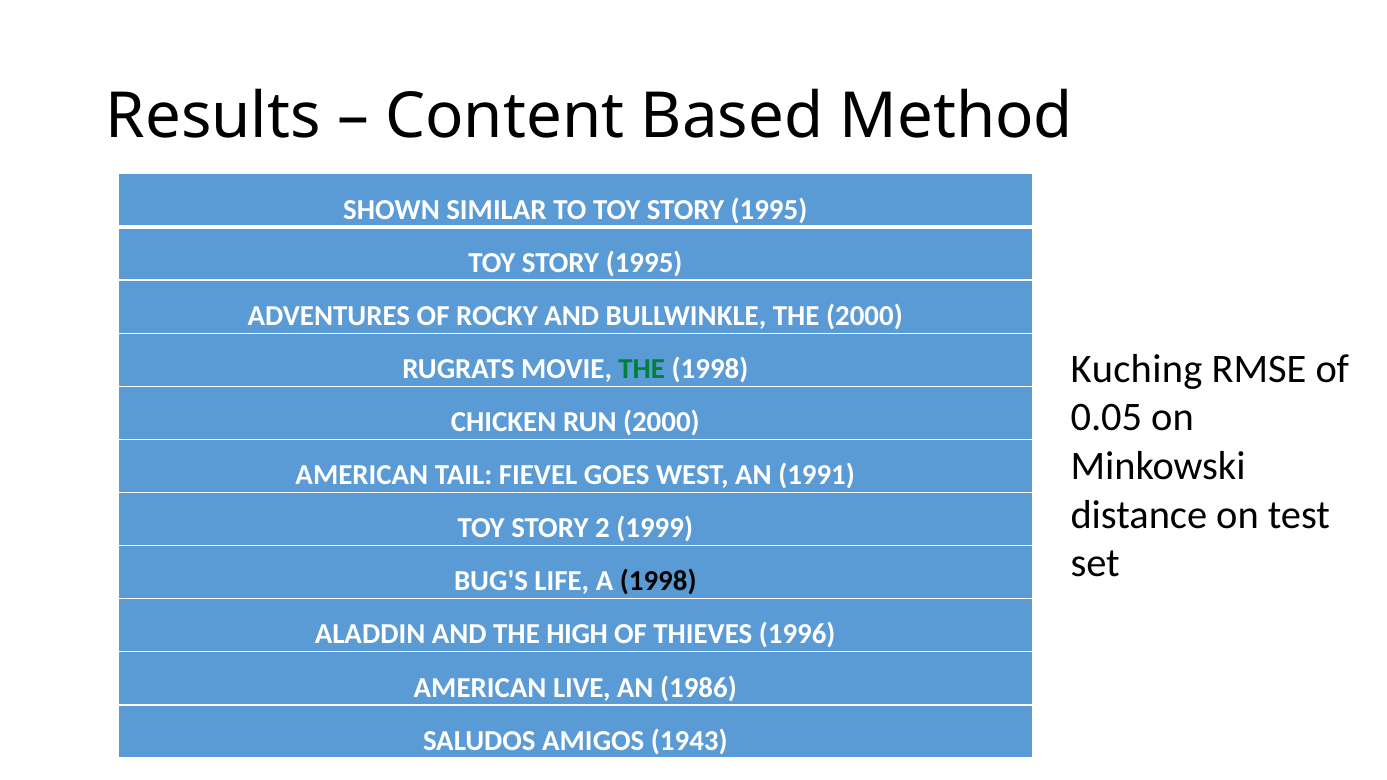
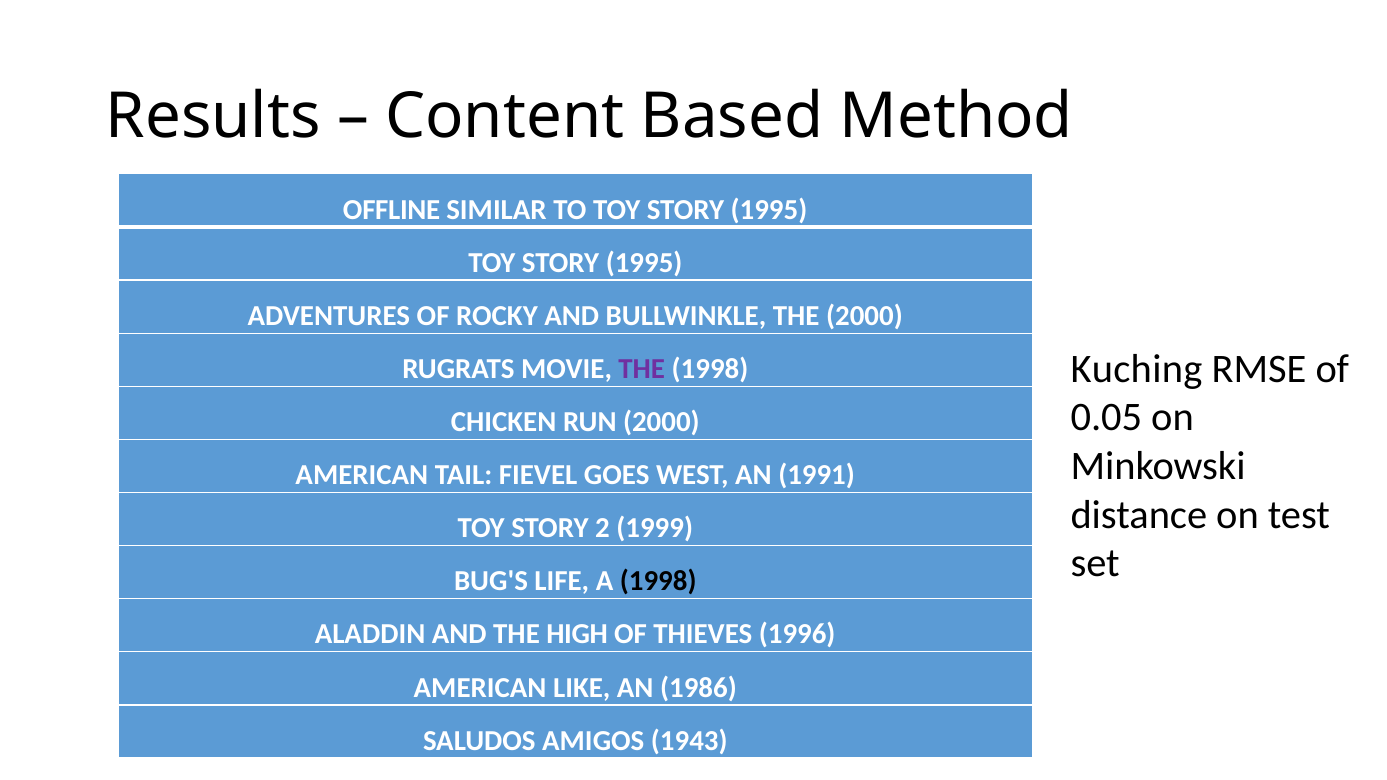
SHOWN: SHOWN -> OFFLINE (392, 210)
THE colour: green -> purple (642, 369)
LIVE: LIVE -> LIKE (582, 688)
